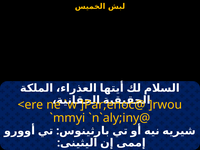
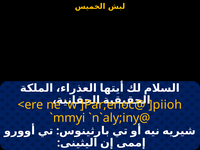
]rwou: ]rwou -> ]piioh (165, 105)
